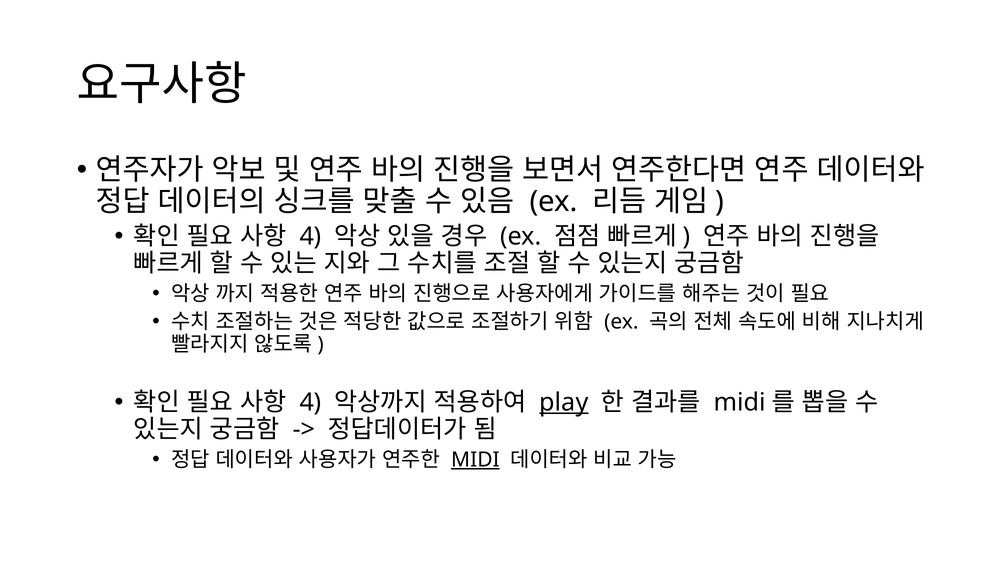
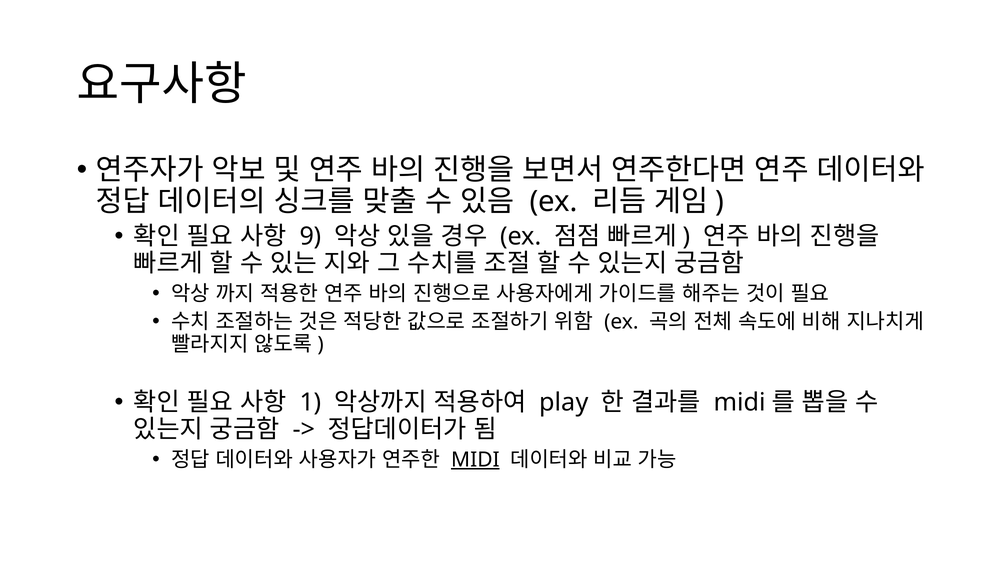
4: 4 -> 9 (311, 237)
4: 4 -> 1 (311, 403)
play underline: present -> none (564, 403)
